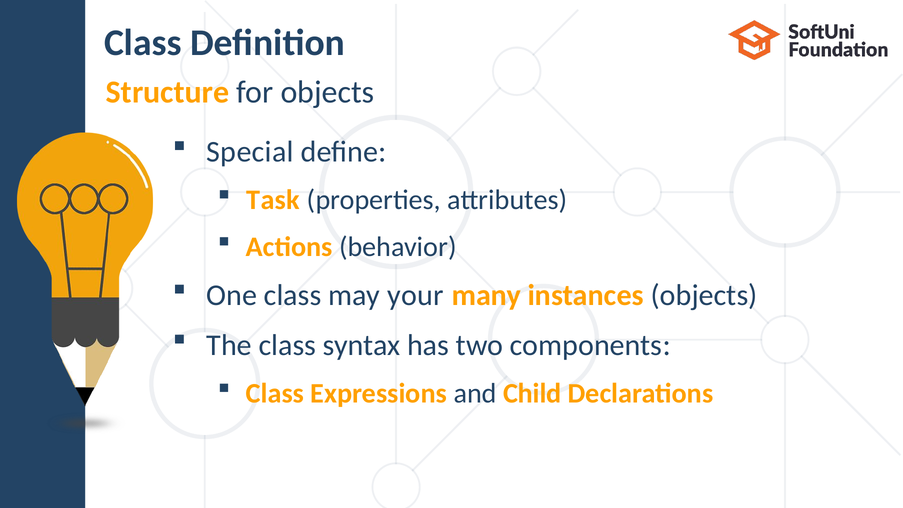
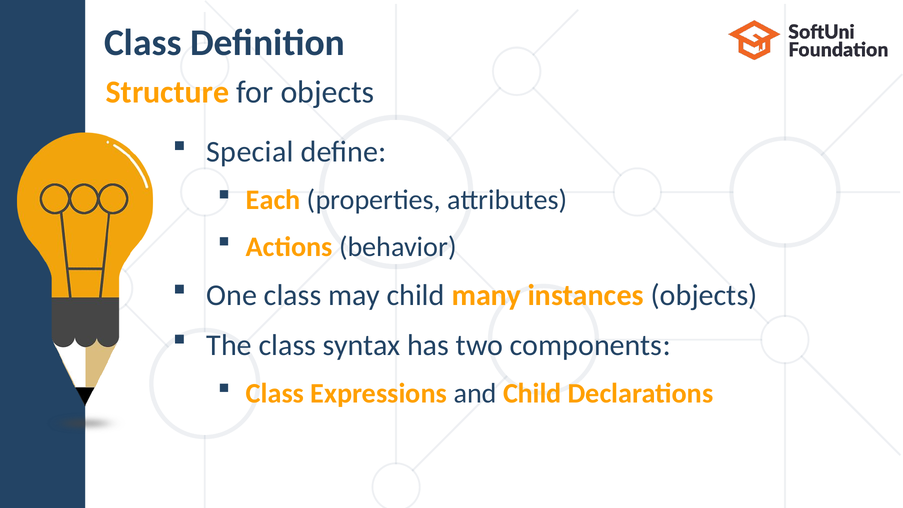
Task: Task -> Each (273, 200)
may your: your -> child (416, 295)
